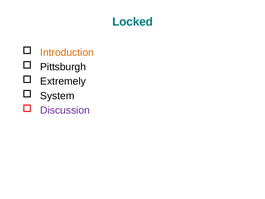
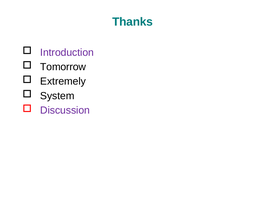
Locked: Locked -> Thanks (133, 22)
Introduction colour: orange -> purple (67, 52)
Pittsburgh: Pittsburgh -> Tomorrow (63, 67)
